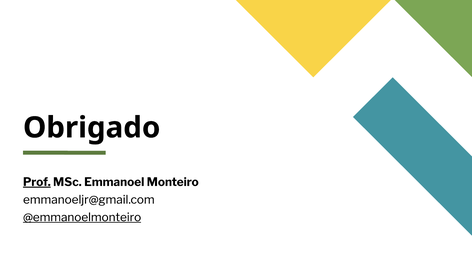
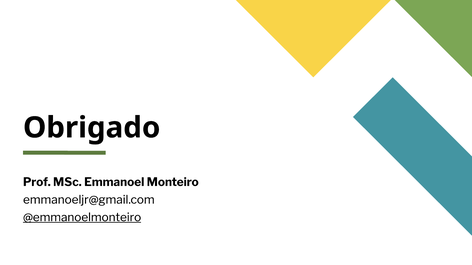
Prof underline: present -> none (37, 182)
